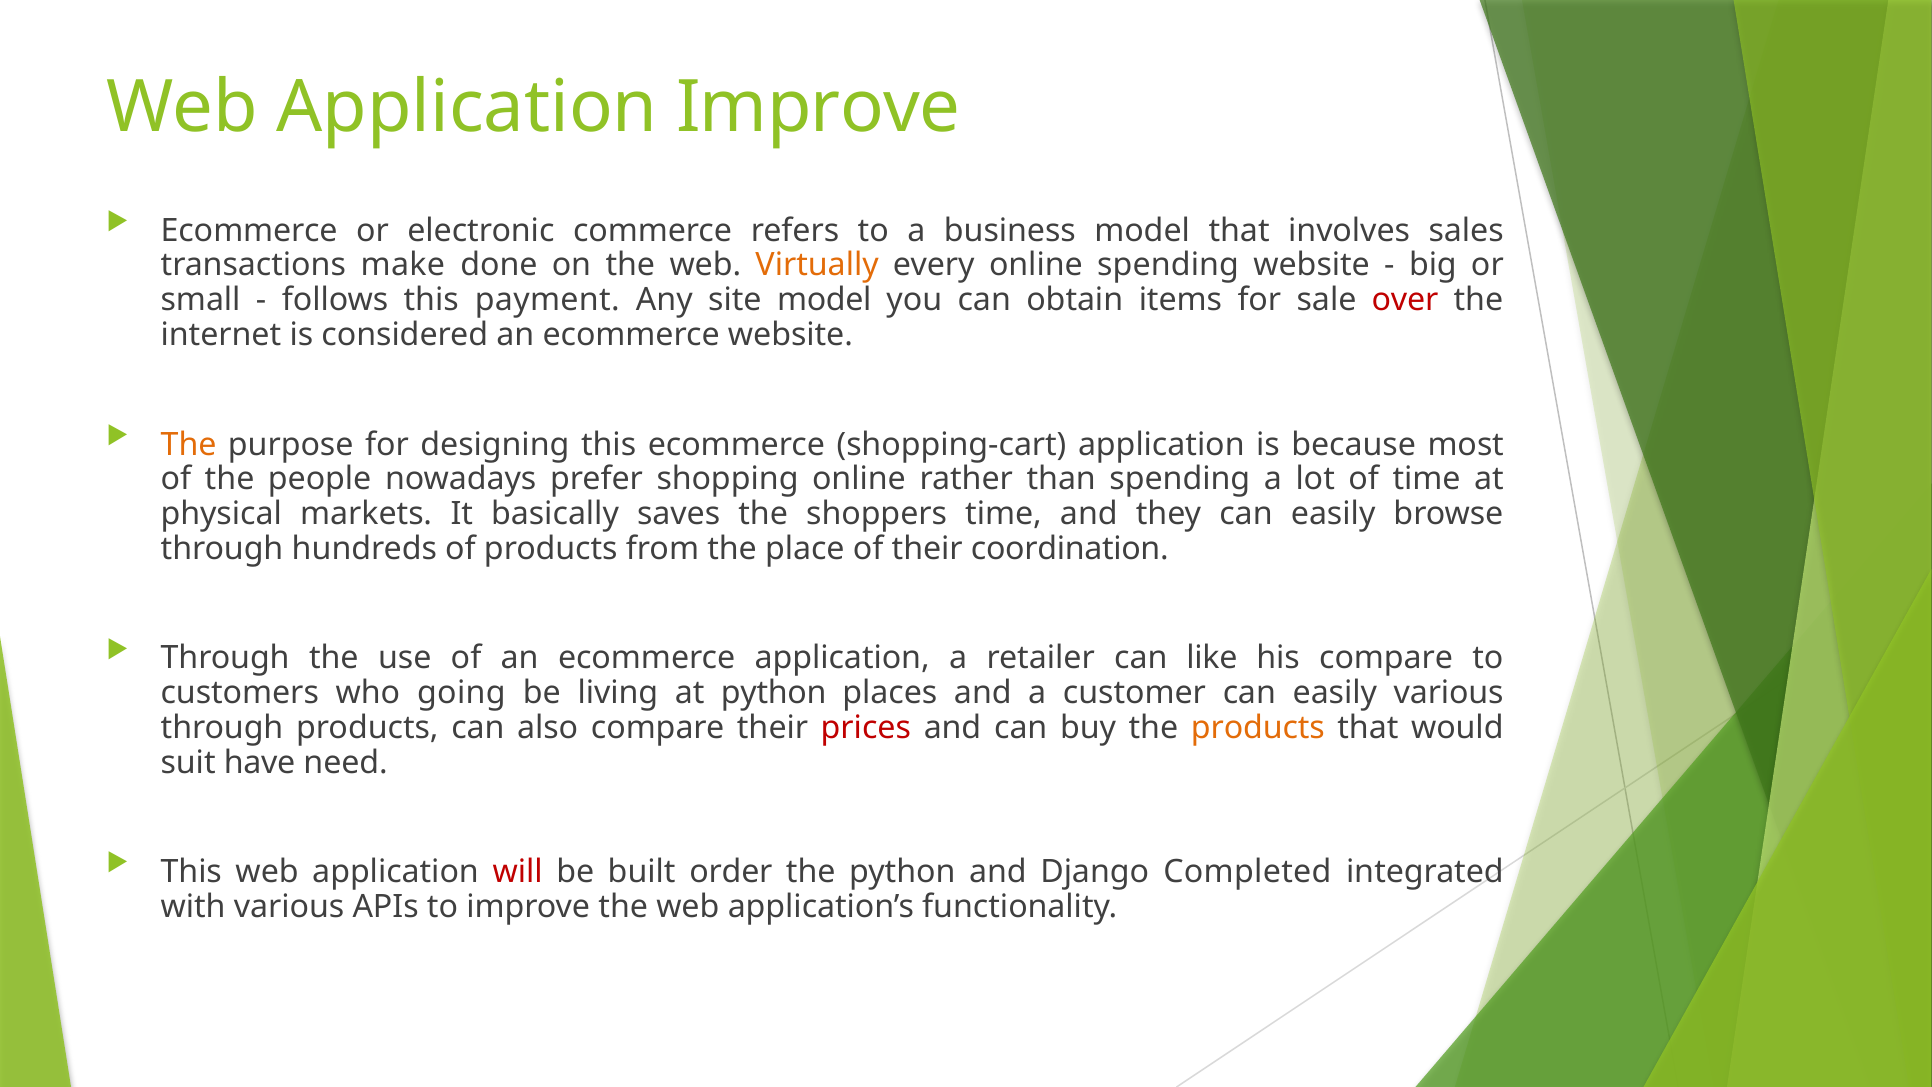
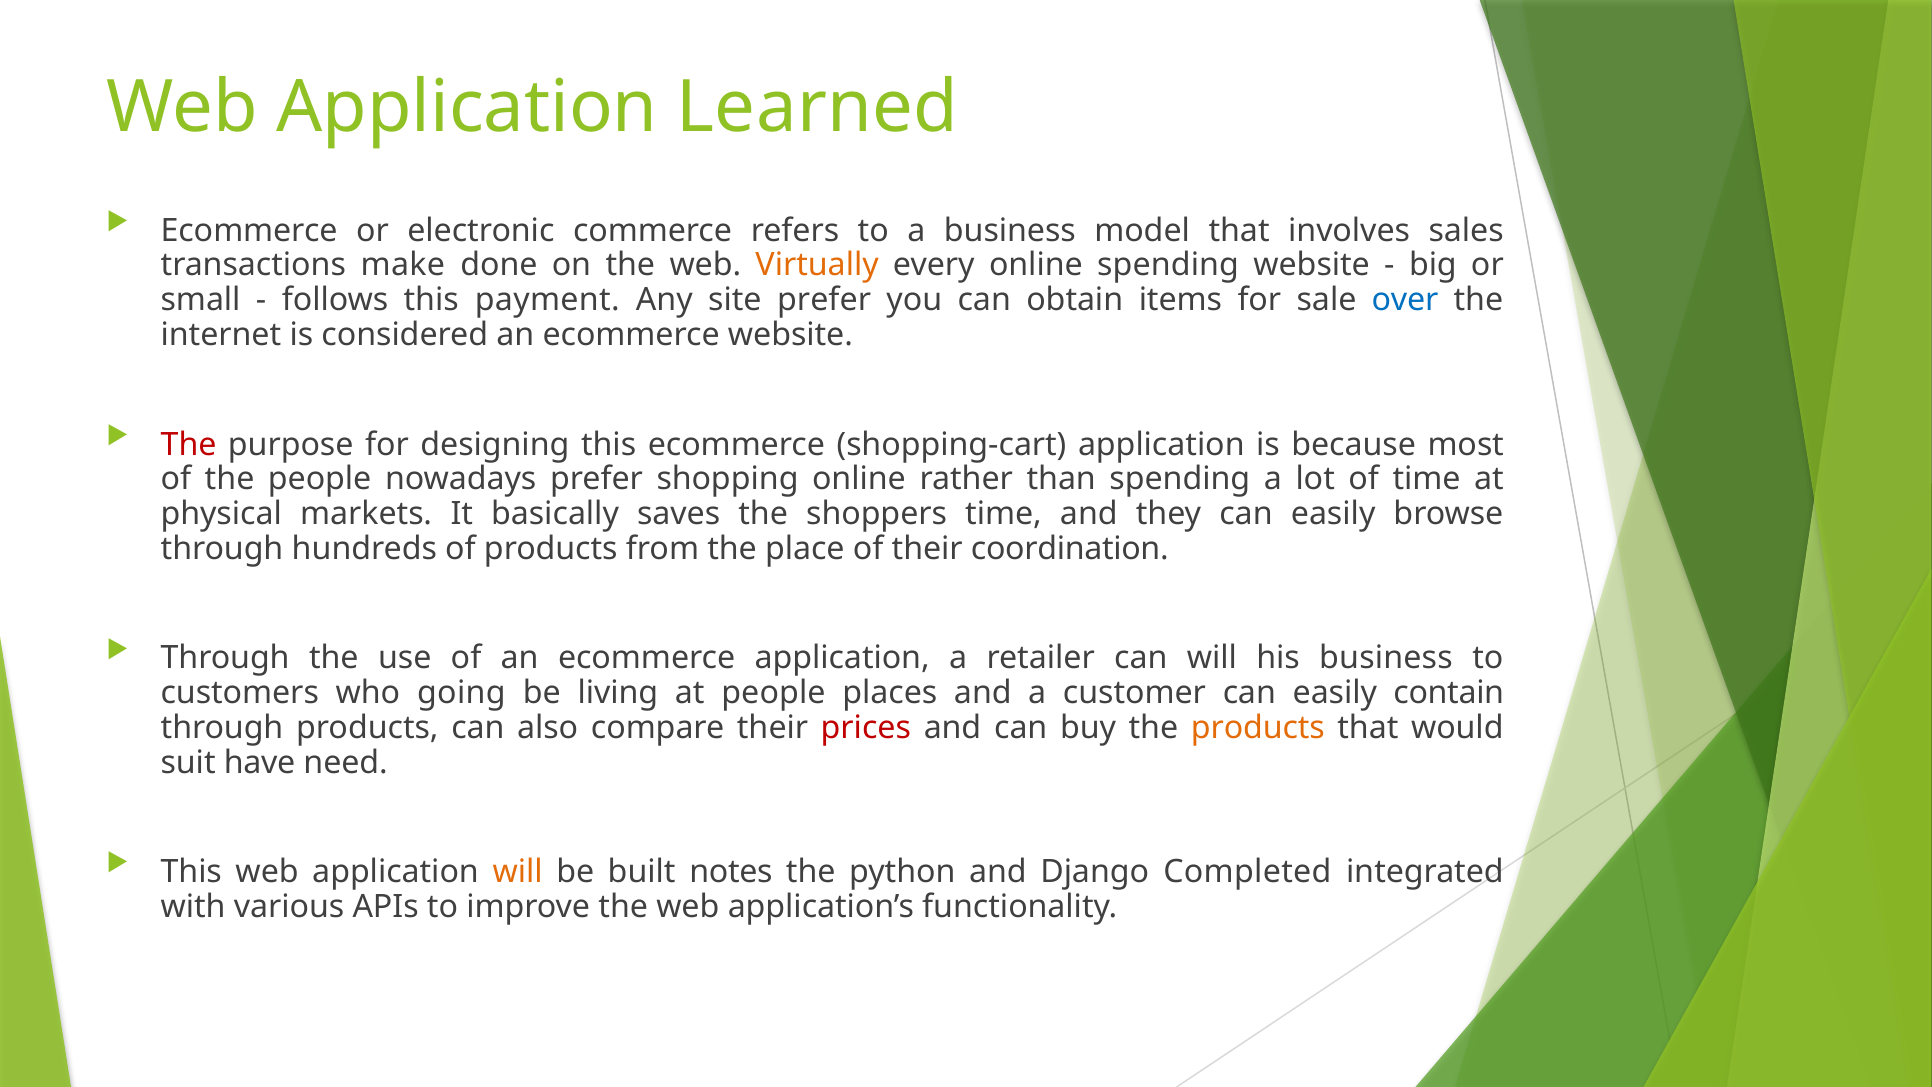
Application Improve: Improve -> Learned (818, 107)
site model: model -> prefer (824, 300)
over colour: red -> blue (1405, 300)
The colour: orange -> red (189, 444)
can like: like -> will (1212, 658)
his compare: compare -> business (1386, 658)
at python: python -> people (773, 693)
easily various: various -> contain (1449, 693)
will colour: red -> orange (518, 872)
order: order -> notes (731, 872)
